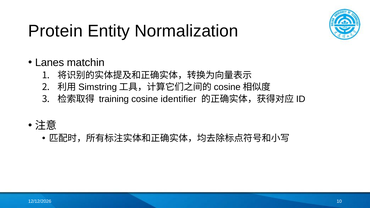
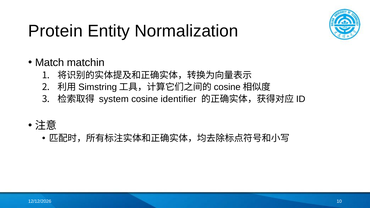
Lanes: Lanes -> Match (50, 63)
training: training -> system (114, 99)
